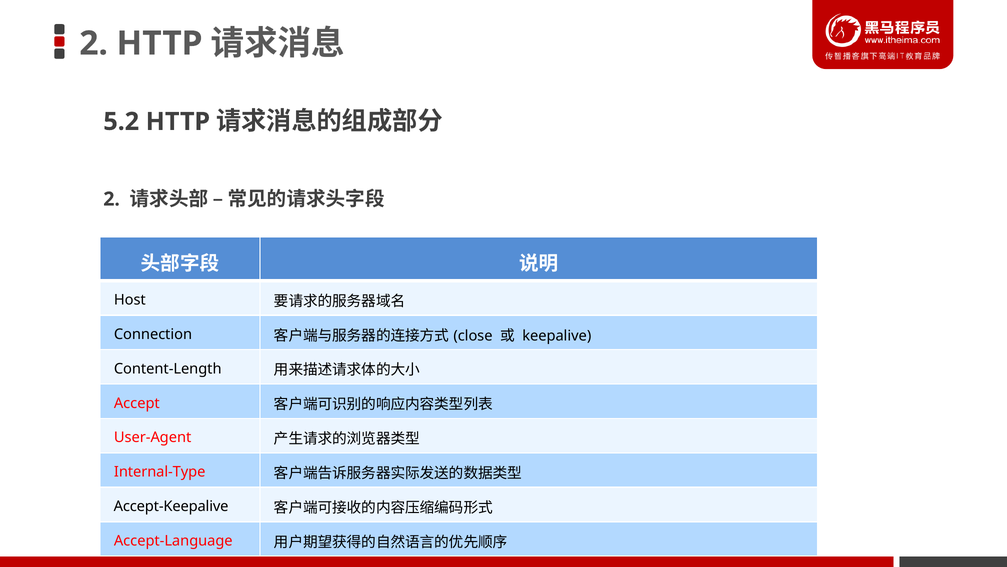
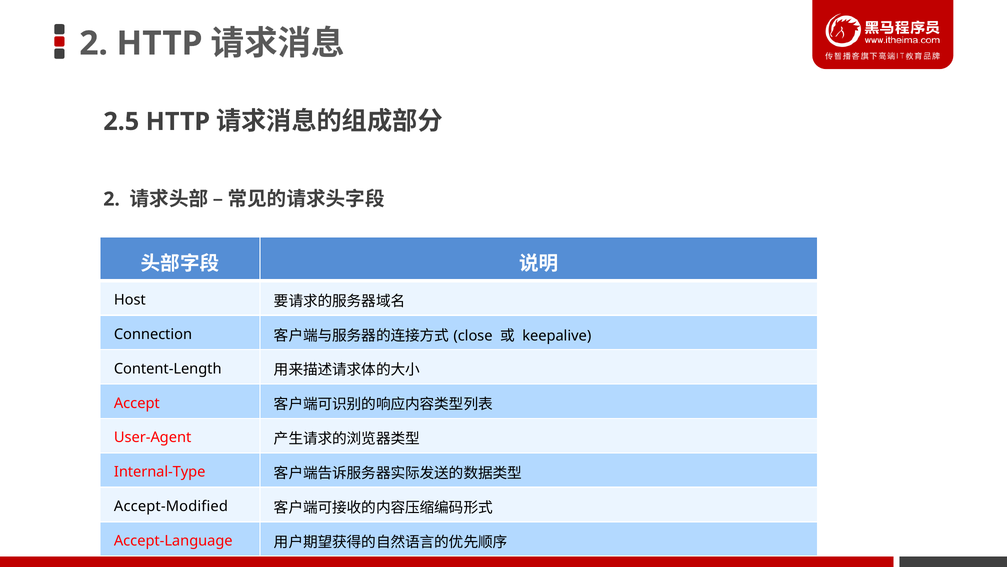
5.2: 5.2 -> 2.5 (121, 121)
Accept-Keepalive: Accept-Keepalive -> Accept-Modified (171, 506)
